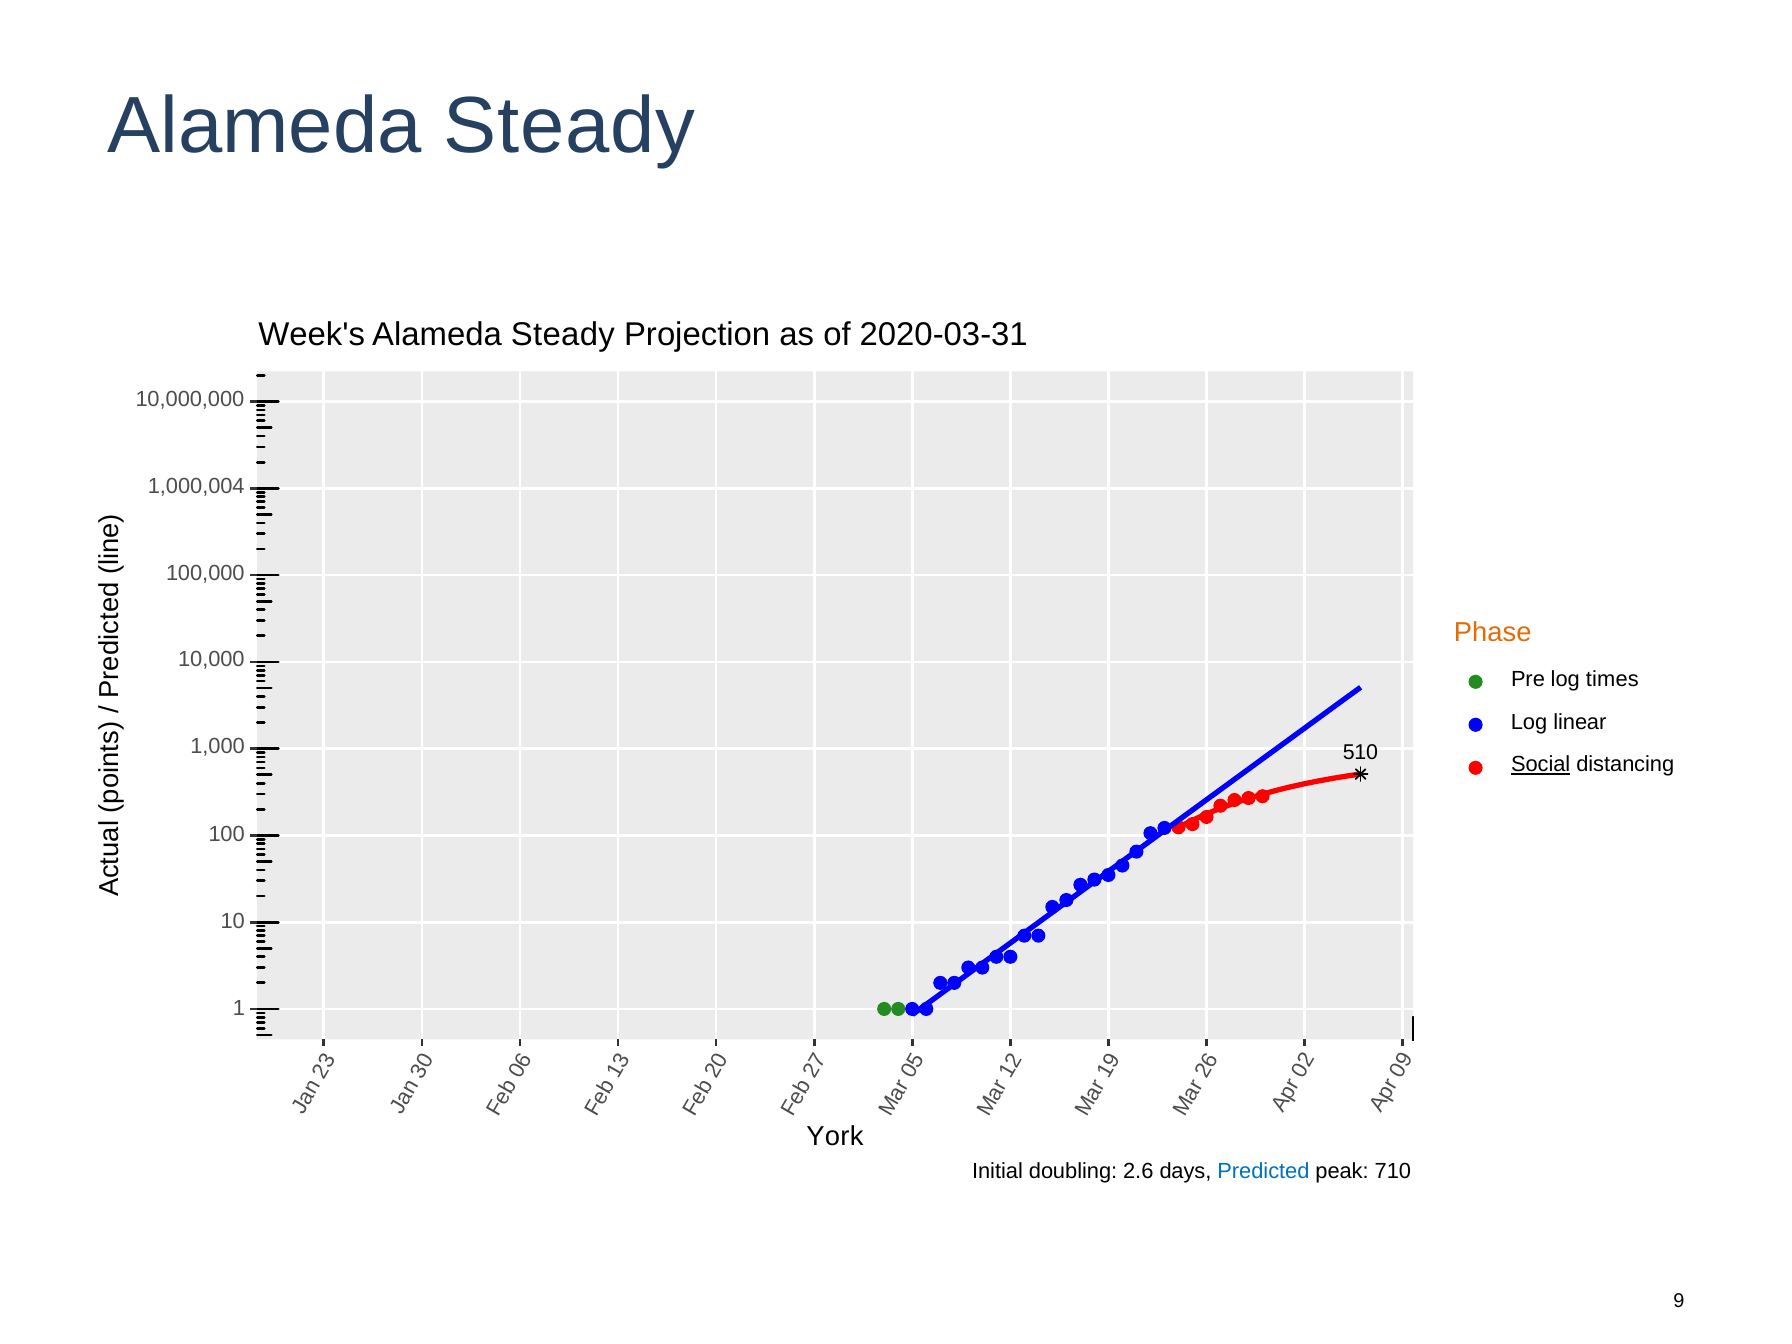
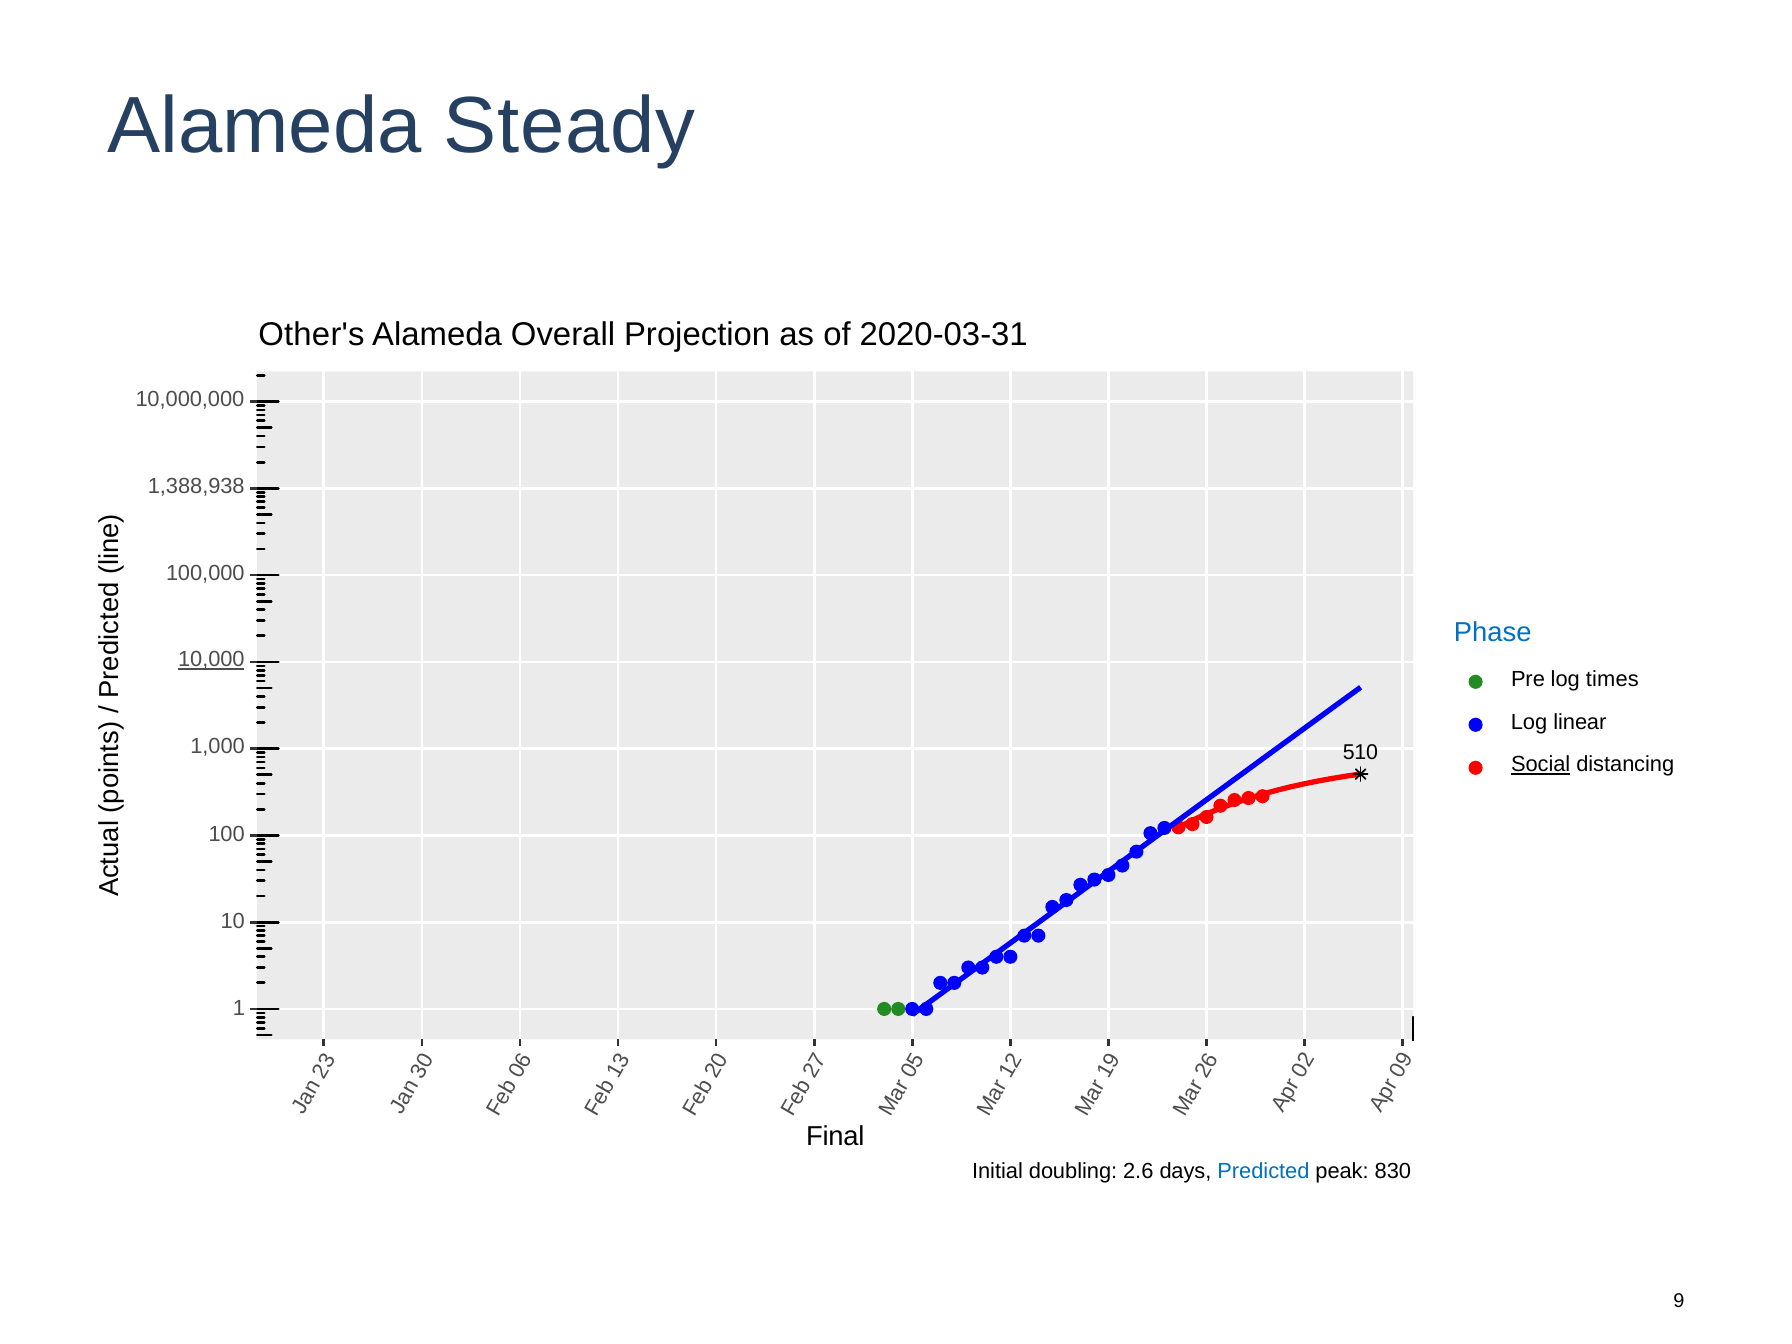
Week's: Week's -> Other's (311, 334)
Steady: Steady -> Overall (563, 334)
1,000,004: 1,000,004 -> 1,388,938 (196, 486)
Phase colour: orange -> blue (1493, 633)
10,000 underline: none -> present (211, 660)
York: York -> Final (835, 1136)
710: 710 -> 830 (1393, 1171)
